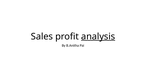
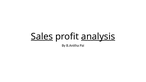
Sales underline: none -> present (42, 36)
